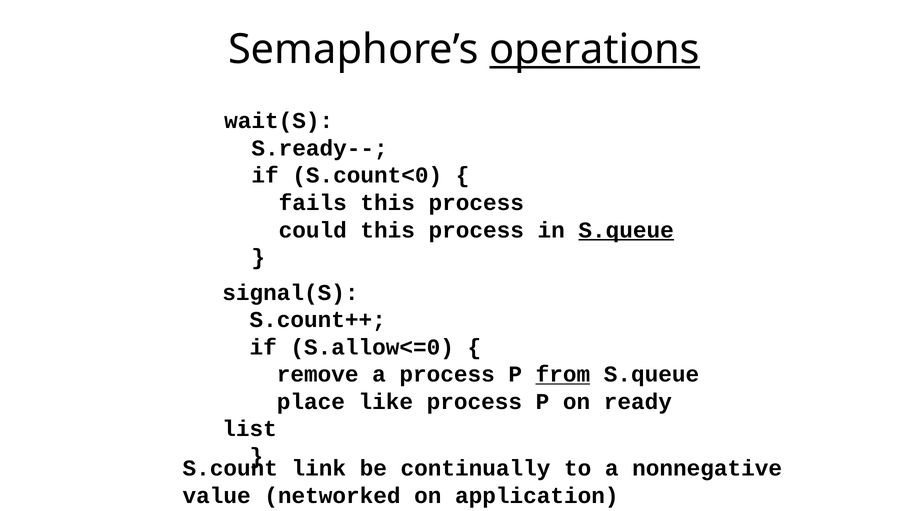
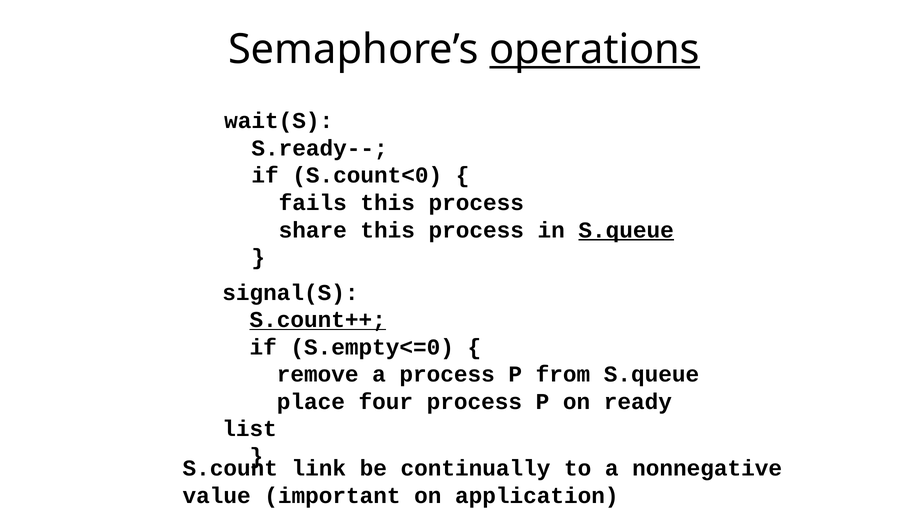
could: could -> share (313, 230)
S.count++ underline: none -> present (318, 320)
S.allow<=0: S.allow<=0 -> S.empty<=0 (372, 347)
from underline: present -> none (563, 374)
like: like -> four (386, 401)
networked: networked -> important (332, 495)
